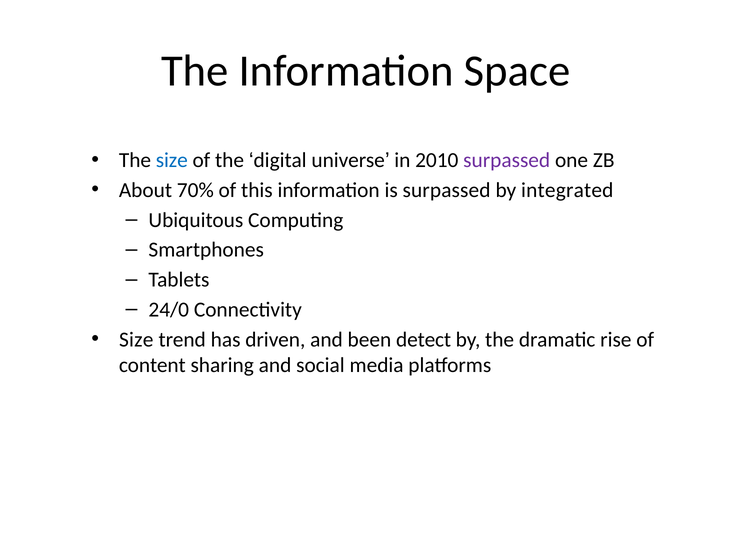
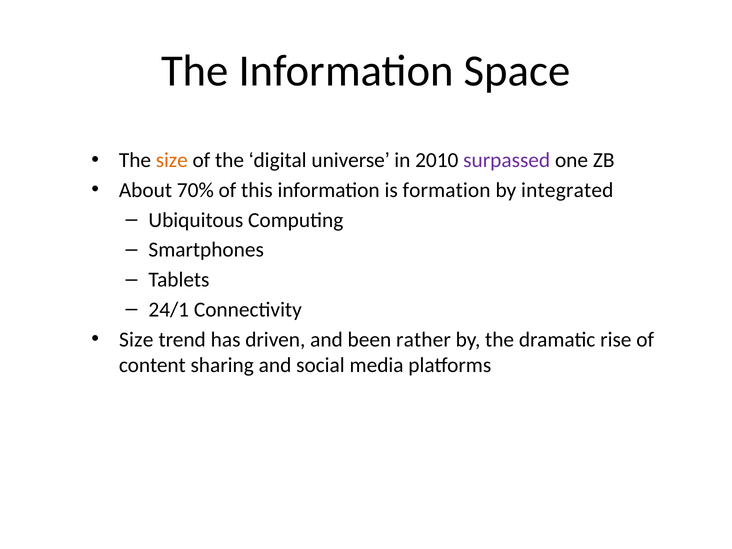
size colour: blue -> orange (172, 160)
is surpassed: surpassed -> formation (447, 190)
24/0: 24/0 -> 24/1 (169, 310)
detect: detect -> rather (423, 340)
